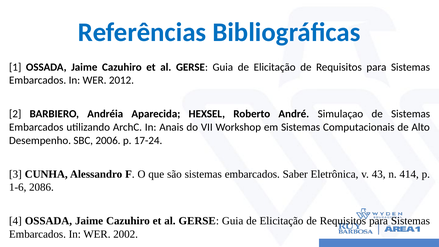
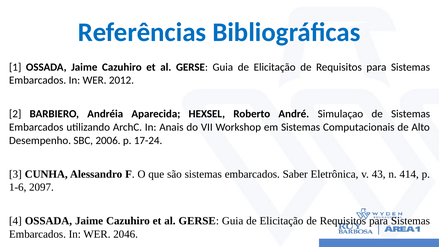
2086: 2086 -> 2097 (41, 187)
2002: 2002 -> 2046 (126, 234)
